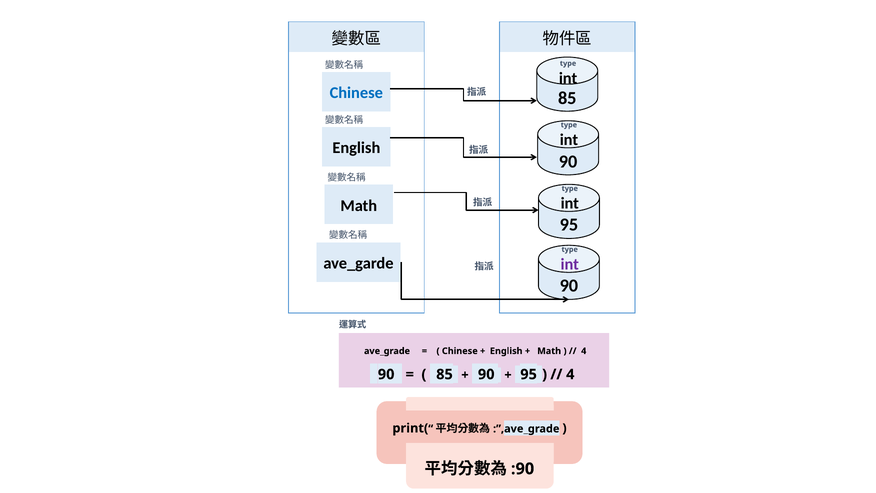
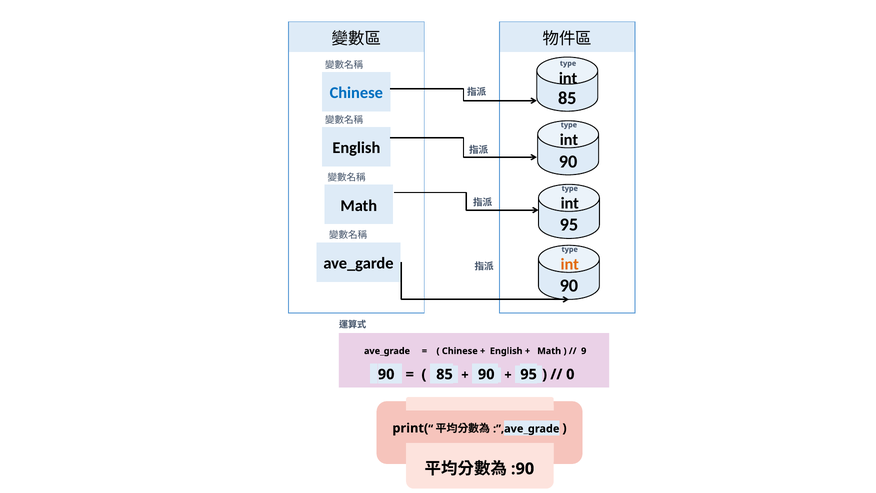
int colour: purple -> orange (570, 264)
4: 4 -> 9 (584, 351)
4: 4 -> 0 (570, 374)
